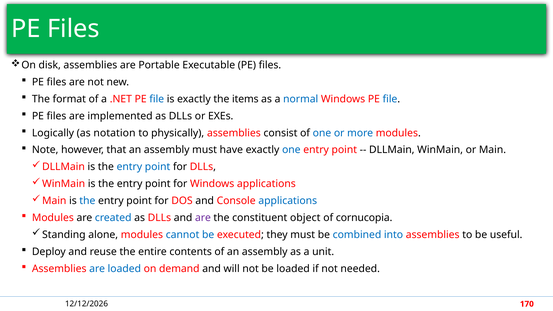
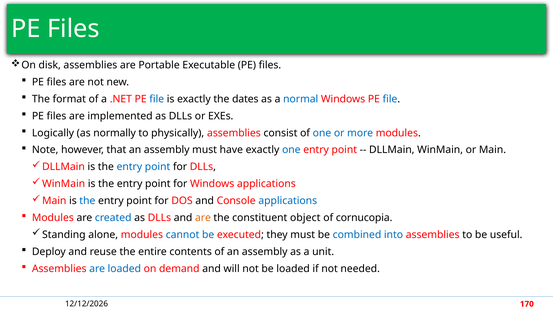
items: items -> dates (245, 99)
notation: notation -> normally (115, 133)
are colour: purple -> orange (203, 218)
